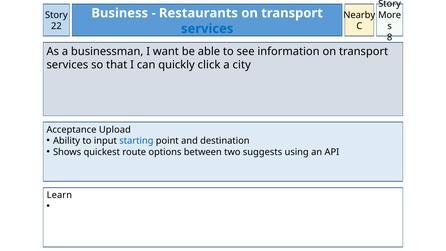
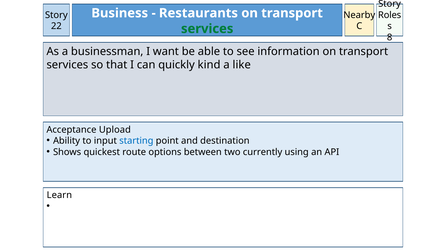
More: More -> Roles (390, 15)
services colour: blue -> green (207, 29)
click: click -> kind (209, 65)
city: city -> like (242, 65)
suggests: suggests -> currently (263, 152)
